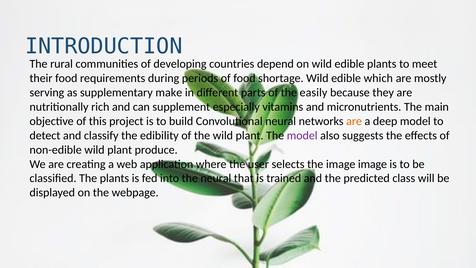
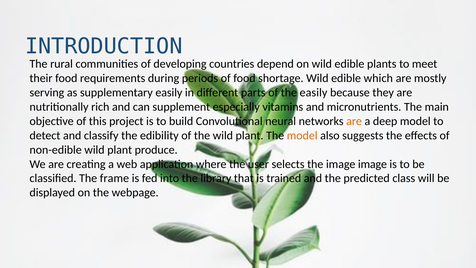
supplementary make: make -> easily (169, 93)
model colour: purple -> orange (302, 135)
The plants: plants -> frame (114, 178)
the neural: neural -> library (216, 178)
